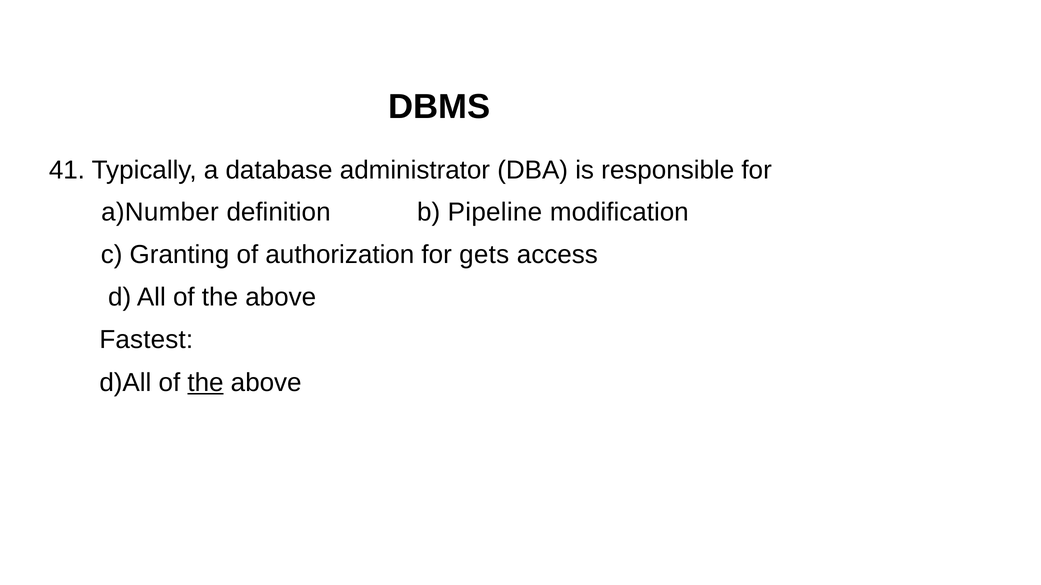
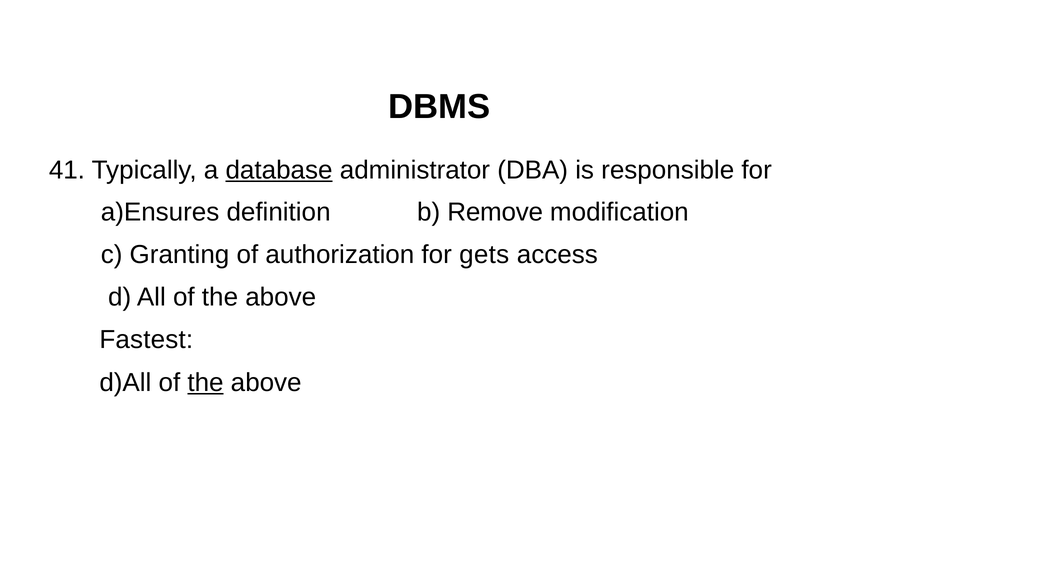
database underline: none -> present (279, 170)
a)Number: a)Number -> a)Ensures (160, 212)
Pipeline: Pipeline -> Remove (495, 212)
